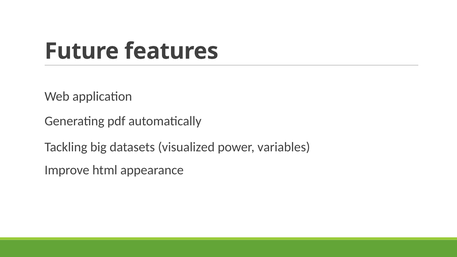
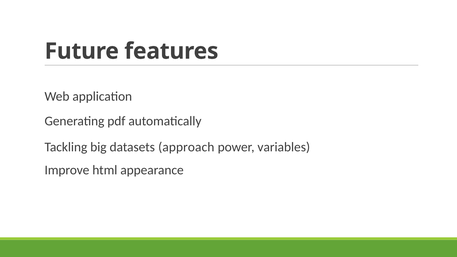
visualized: visualized -> approach (186, 147)
